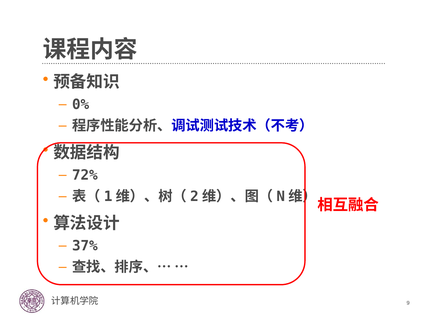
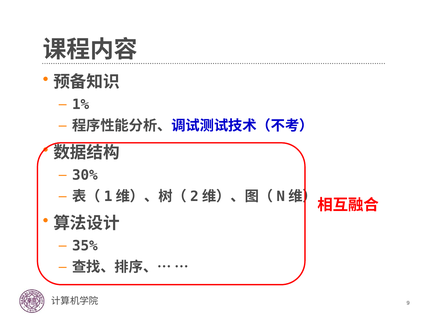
0%: 0% -> 1% (81, 105)
72%: 72% -> 30% (85, 176)
37%: 37% -> 35% (85, 246)
